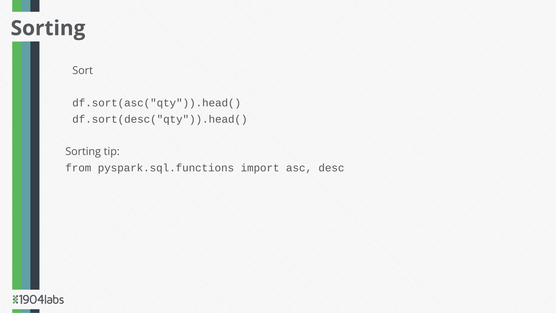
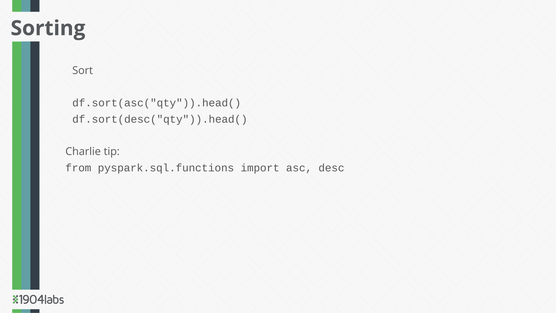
Sorting: Sorting -> Charlie (83, 152)
